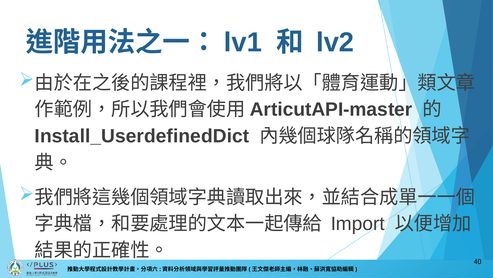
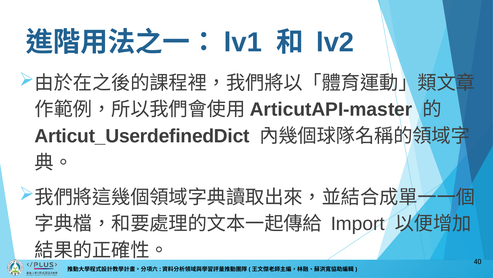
Install_UserdefinedDict: Install_UserdefinedDict -> Articut_UserdefinedDict (142, 136)
